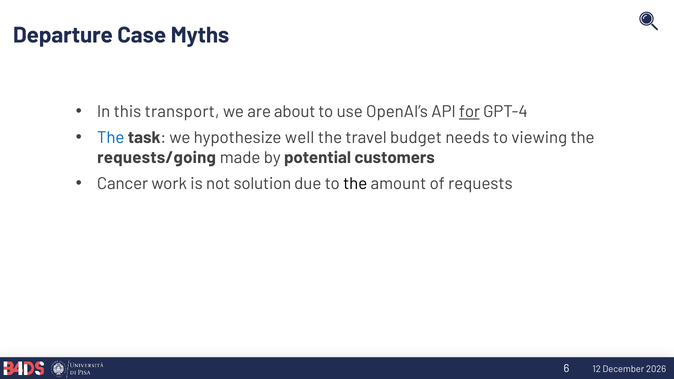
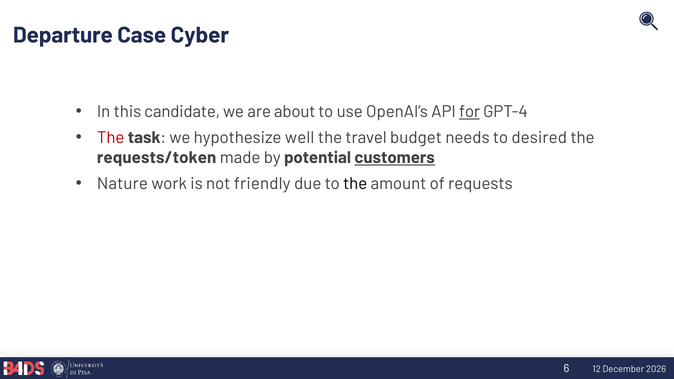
Myths: Myths -> Cyber (200, 36)
transport: transport -> candidate (182, 112)
The colour: blue -> red (111, 138)
viewing: viewing -> desired (539, 138)
requests/going: requests/going -> requests/token (157, 158)
customers underline: none -> present (395, 158)
Cancer: Cancer -> Nature (122, 184)
solution: solution -> friendly (262, 184)
